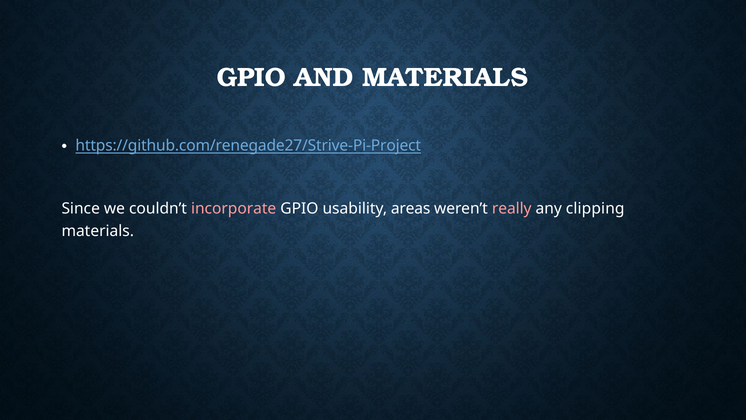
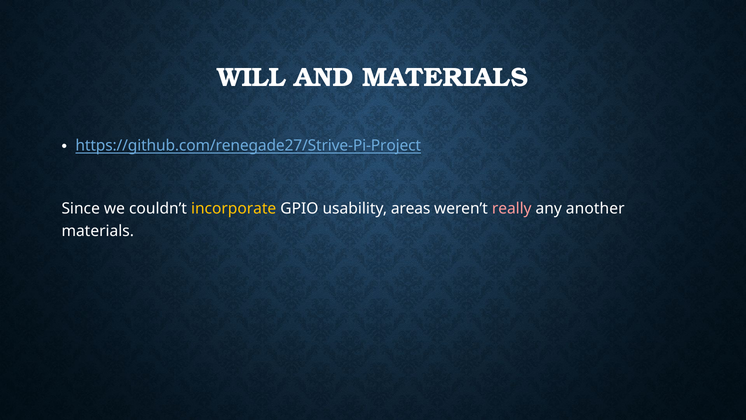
GPIO: GPIO -> WILL (251, 78)
incorporate colour: pink -> yellow (234, 209)
clipping: clipping -> another (595, 209)
